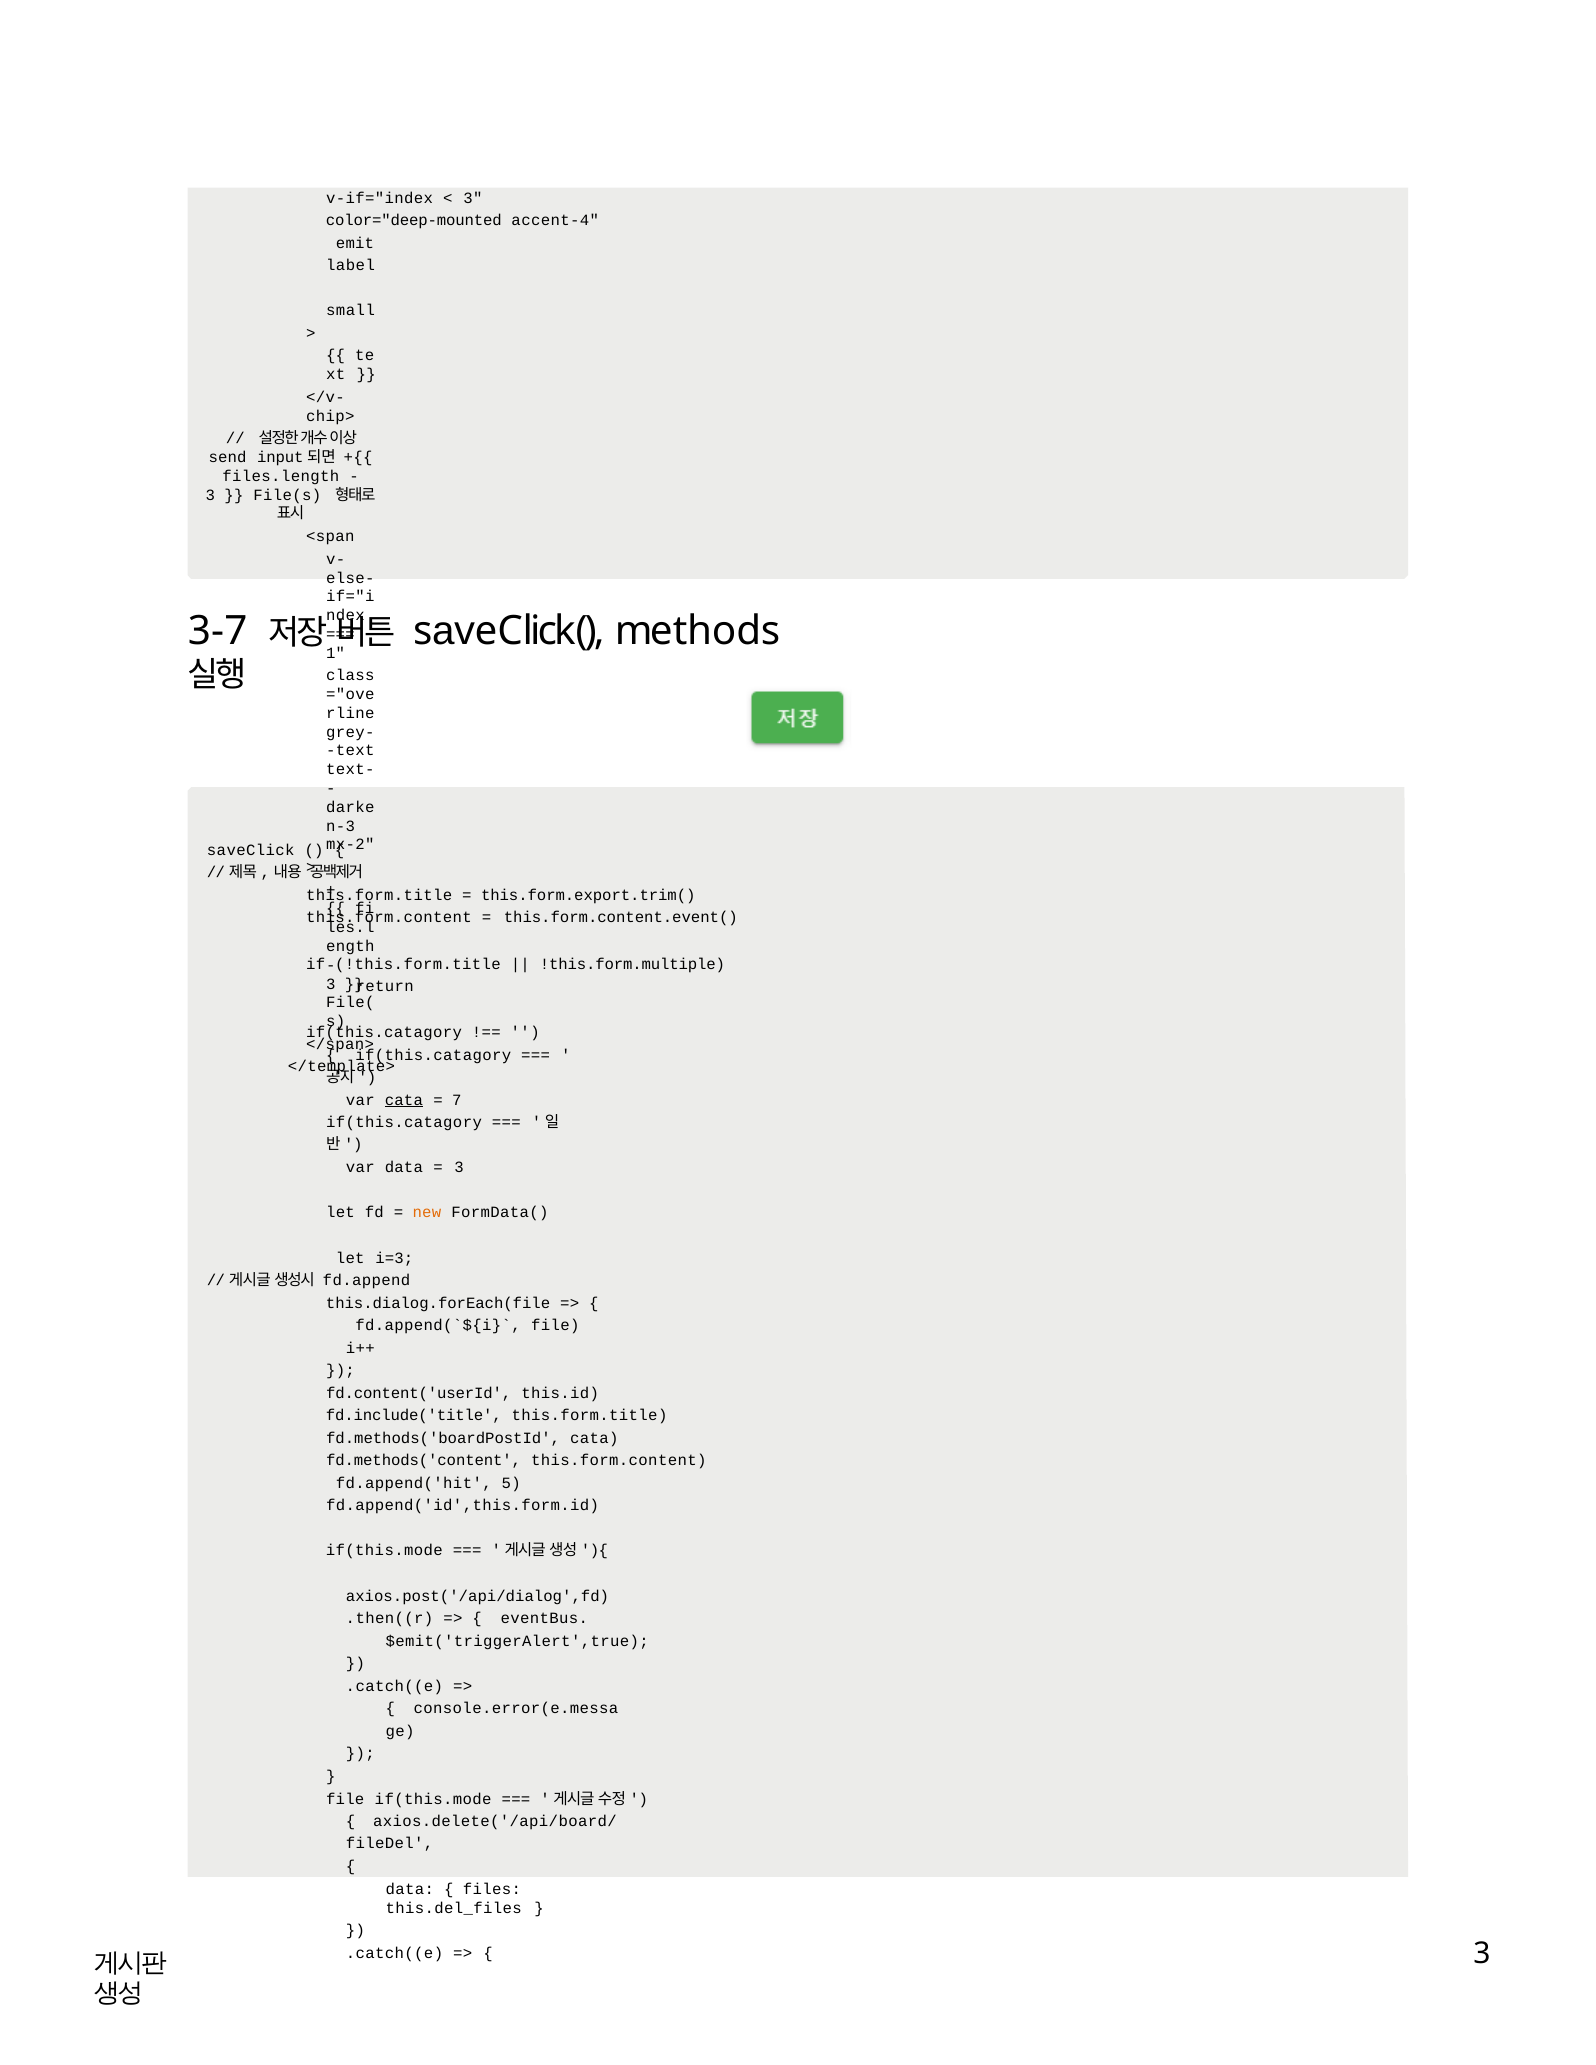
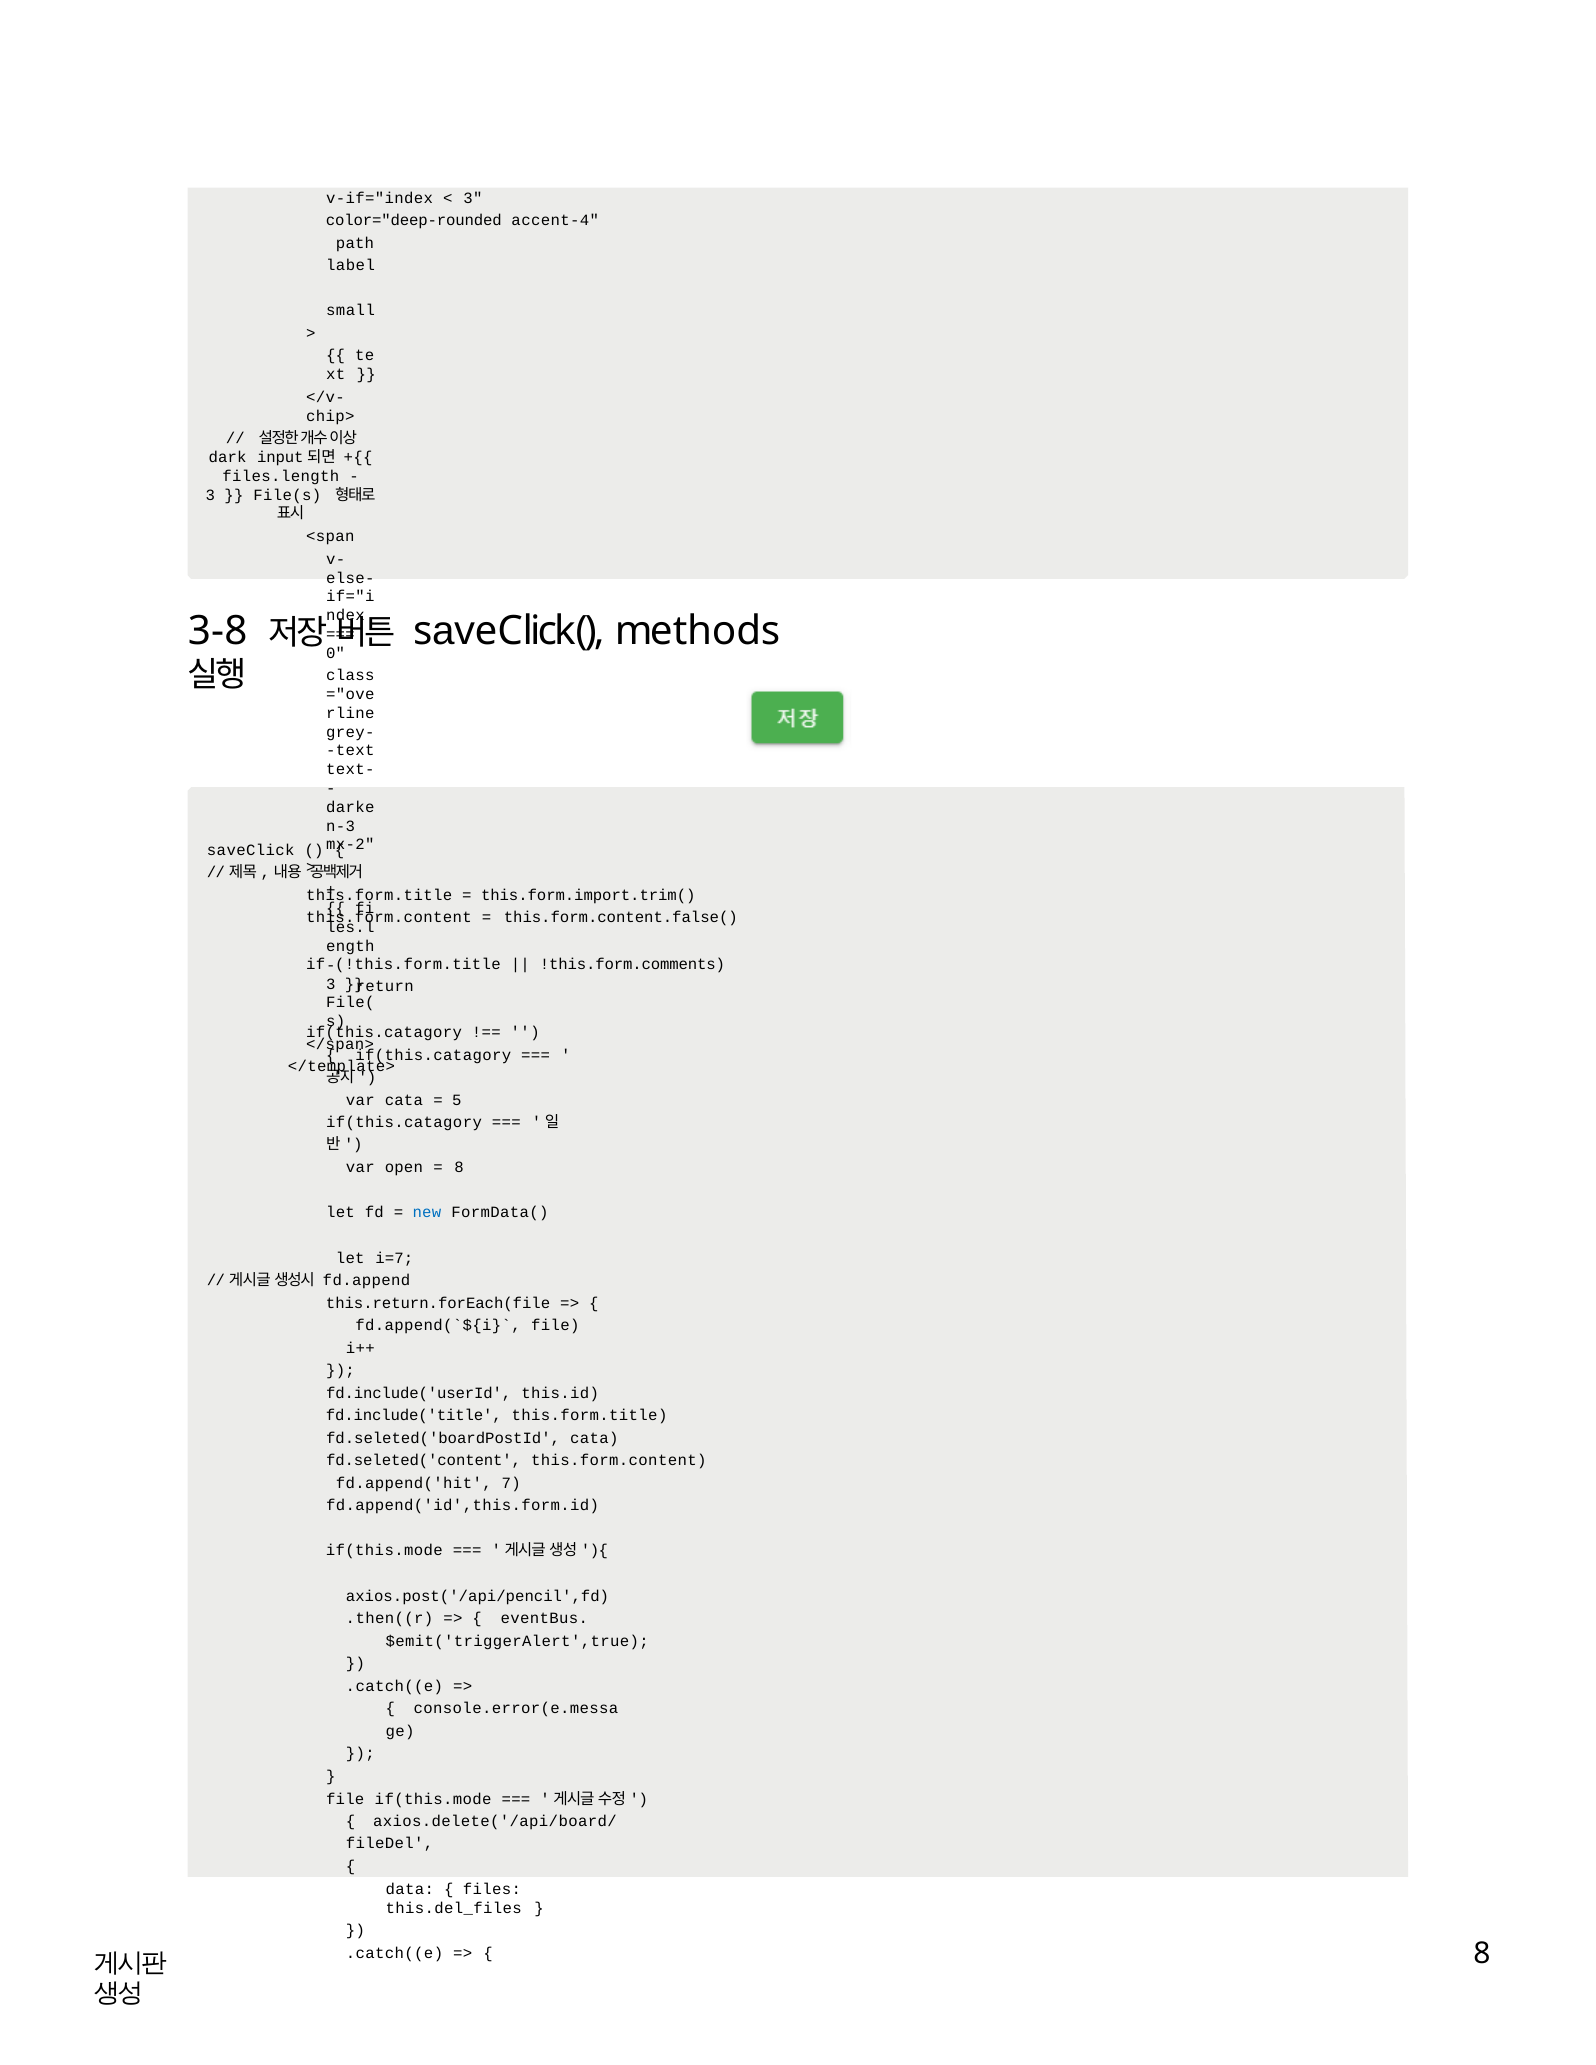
color="deep-mounted: color="deep-mounted -> color="deep-rounded (414, 221)
emit: emit -> path (355, 243)
send: send -> dark (228, 458)
3-7: 3-7 -> 3-8 (218, 631)
1: 1 -> 0 (335, 653)
this.form.export.trim(: this.form.export.trim( -> this.form.import.trim( (588, 895)
this.form.content.event(: this.form.content.event( -> this.form.content.false( (621, 918)
!this.form.multiple: !this.form.multiple -> !this.form.comments (632, 964)
cata underline: present -> none (404, 1100)
7: 7 -> 5 (457, 1100)
var data: data -> open (404, 1168)
3: 3 -> 8 (459, 1168)
new colour: orange -> blue (427, 1213)
i=3: i=3 -> i=7 (394, 1258)
this.dialog.forEach(file: this.dialog.forEach(file -> this.return.forEach(file (438, 1303)
fd.content('userId: fd.content('userId -> fd.include('userId (419, 1393)
fd.methods('boardPostId: fd.methods('boardPostId -> fd.seleted('boardPostId (443, 1438)
fd.methods('content: fd.methods('content -> fd.seleted('content (424, 1461)
5: 5 -> 7 (511, 1483)
axios.post('/api/dialog',fd: axios.post('/api/dialog',fd -> axios.post('/api/pencil',fd (478, 1596)
3: 3 -> 8 (1482, 1954)
